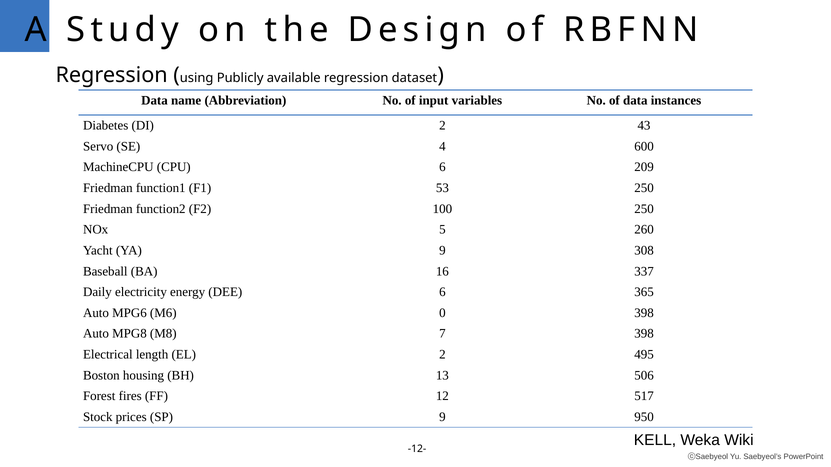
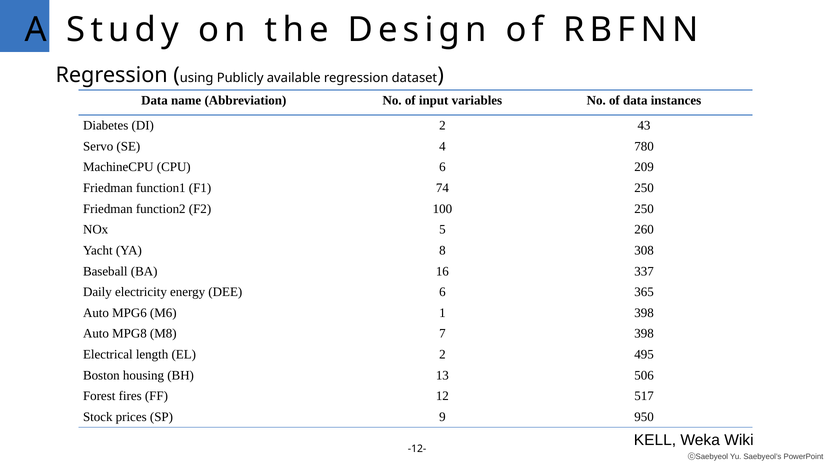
600: 600 -> 780 (644, 147)
53: 53 -> 74 (442, 188)
YA 9: 9 -> 8 (442, 251)
0: 0 -> 1 (442, 313)
